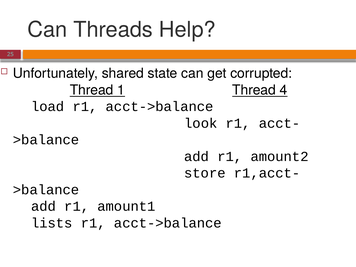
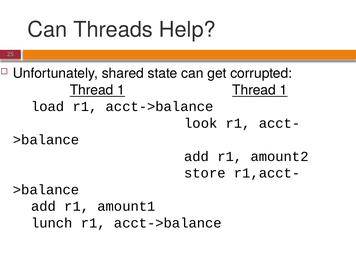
1 Thread 4: 4 -> 1 (284, 90)
lists: lists -> lunch (52, 223)
